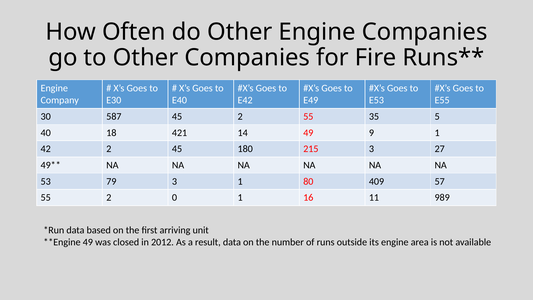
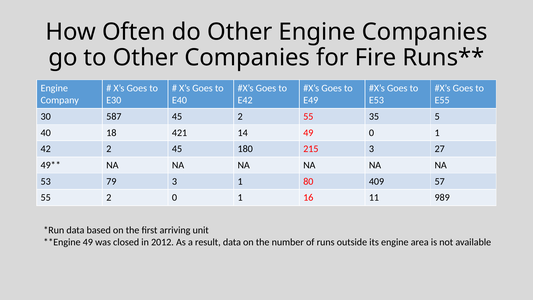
49 9: 9 -> 0 (371, 133)
